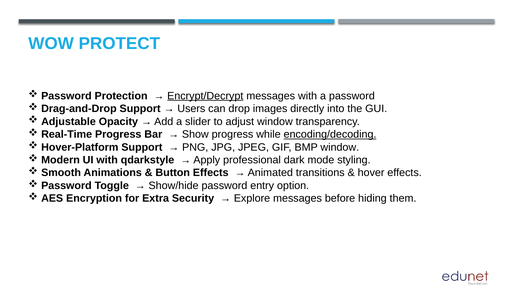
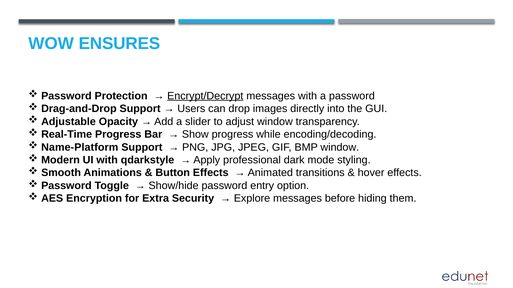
PROTECT: PROTECT -> ENSURES (119, 44)
encoding/decoding underline: present -> none (330, 135)
Hover-Platform: Hover-Platform -> Name-Platform (80, 147)
